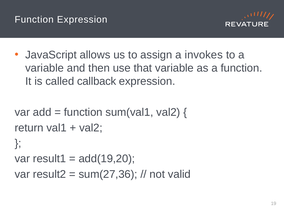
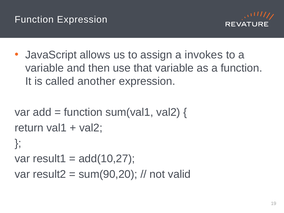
callback: callback -> another (97, 81)
add(19,20: add(19,20 -> add(10,27 (107, 159)
sum(27,36: sum(27,36 -> sum(90,20 (108, 174)
